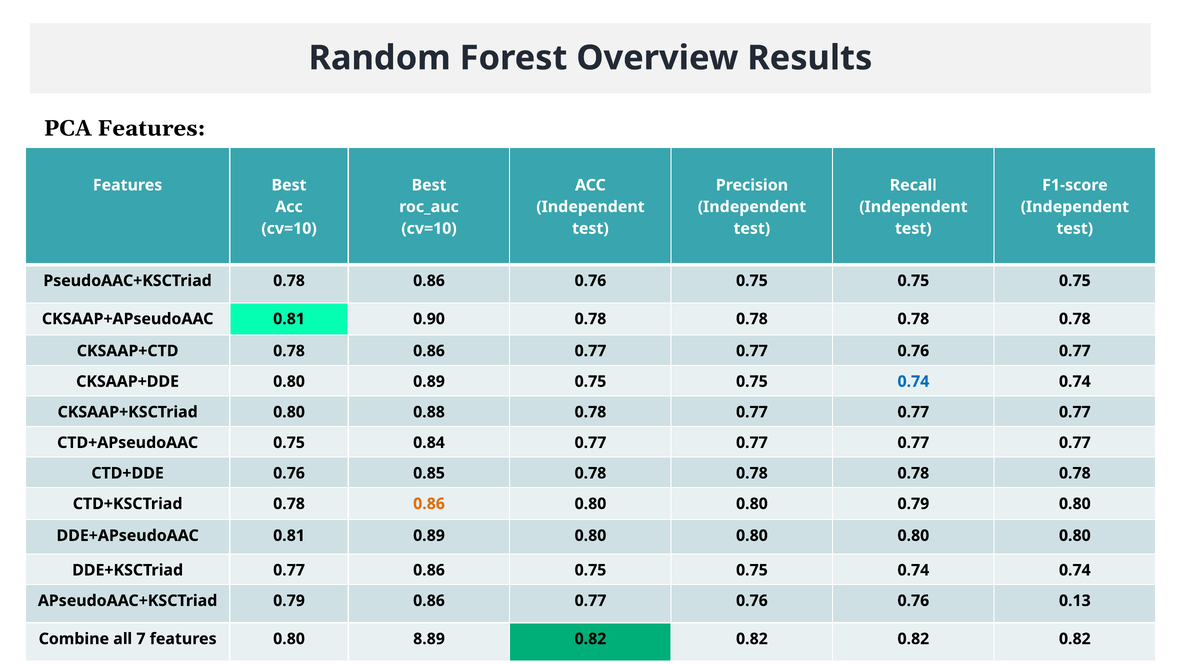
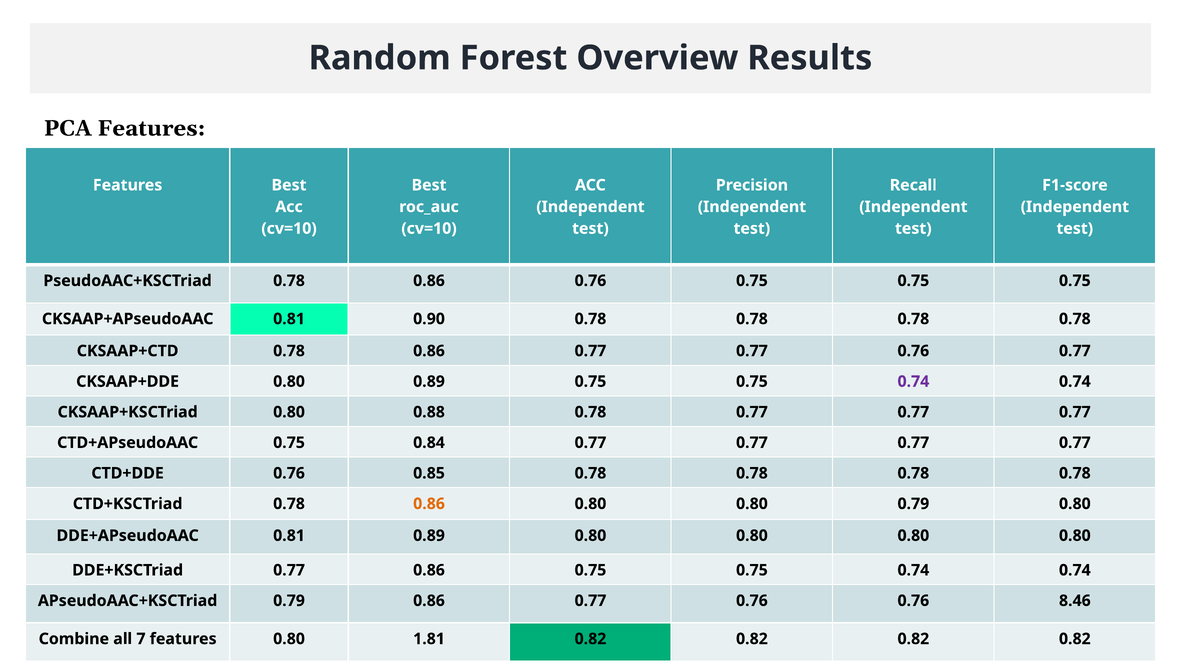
0.74 colour: blue -> purple (913, 382)
0.13: 0.13 -> 8.46 (1075, 601)
8.89: 8.89 -> 1.81 (429, 639)
